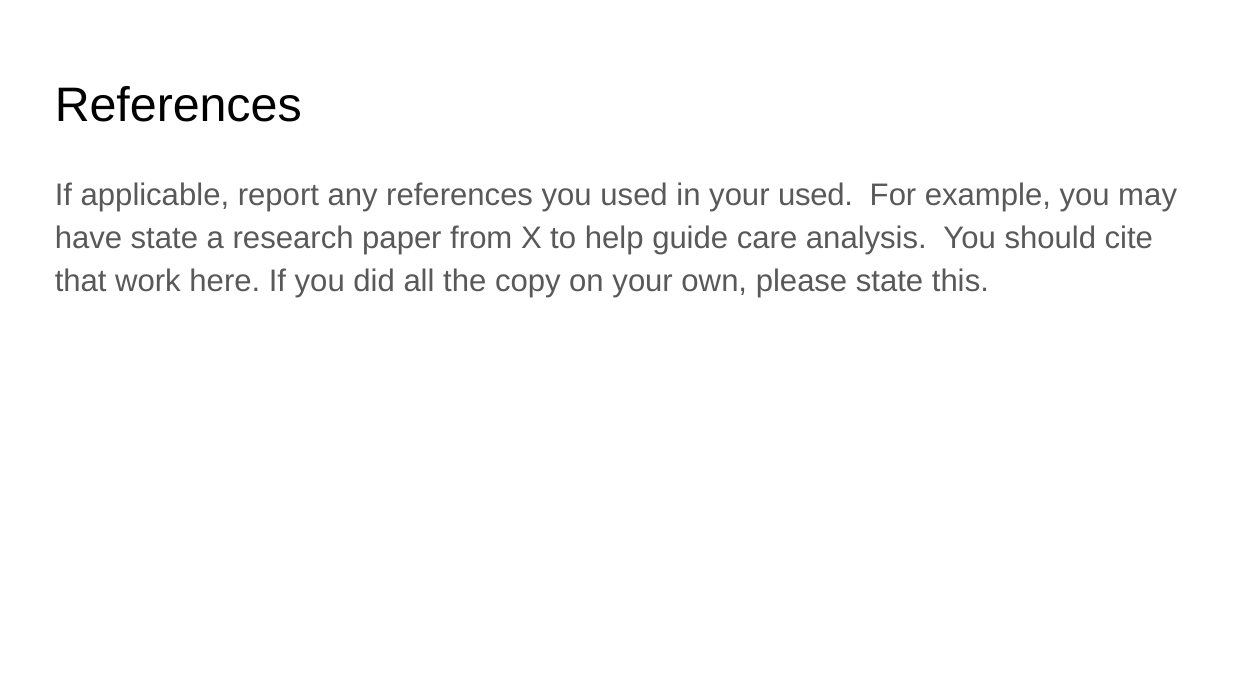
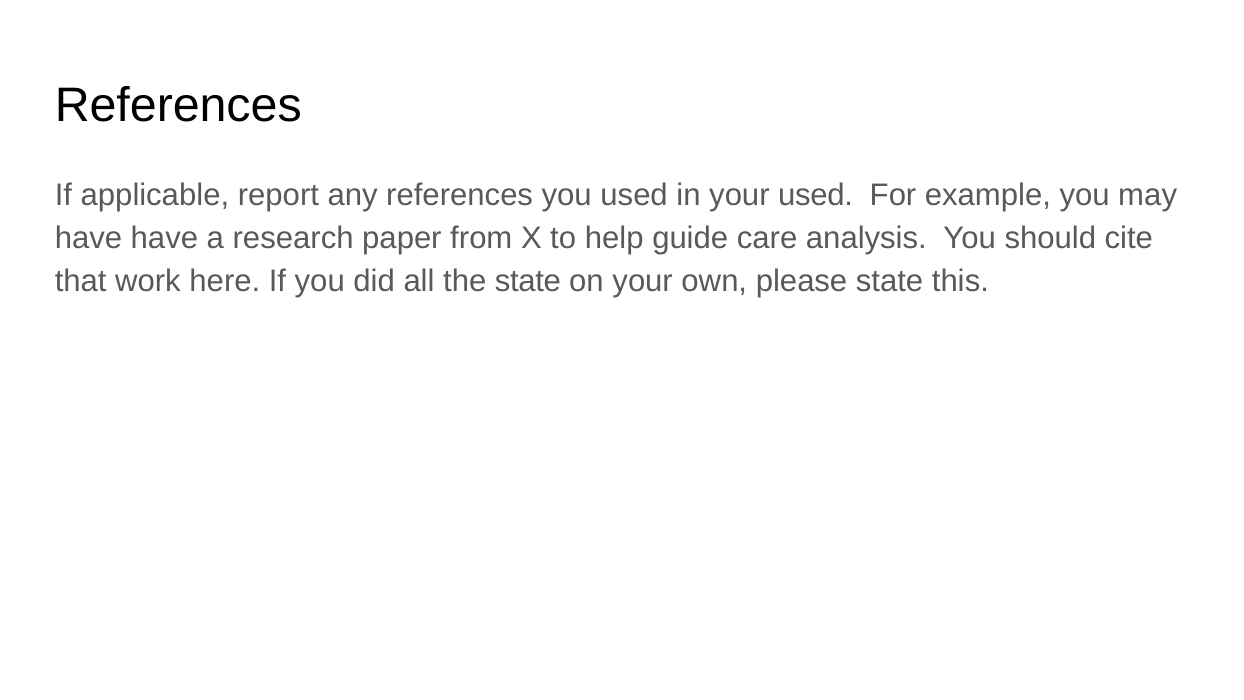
have state: state -> have (164, 239)
the copy: copy -> state (528, 281)
